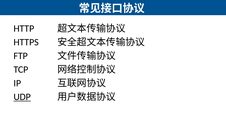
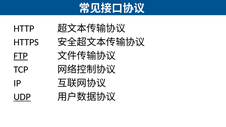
FTP underline: none -> present (21, 56)
